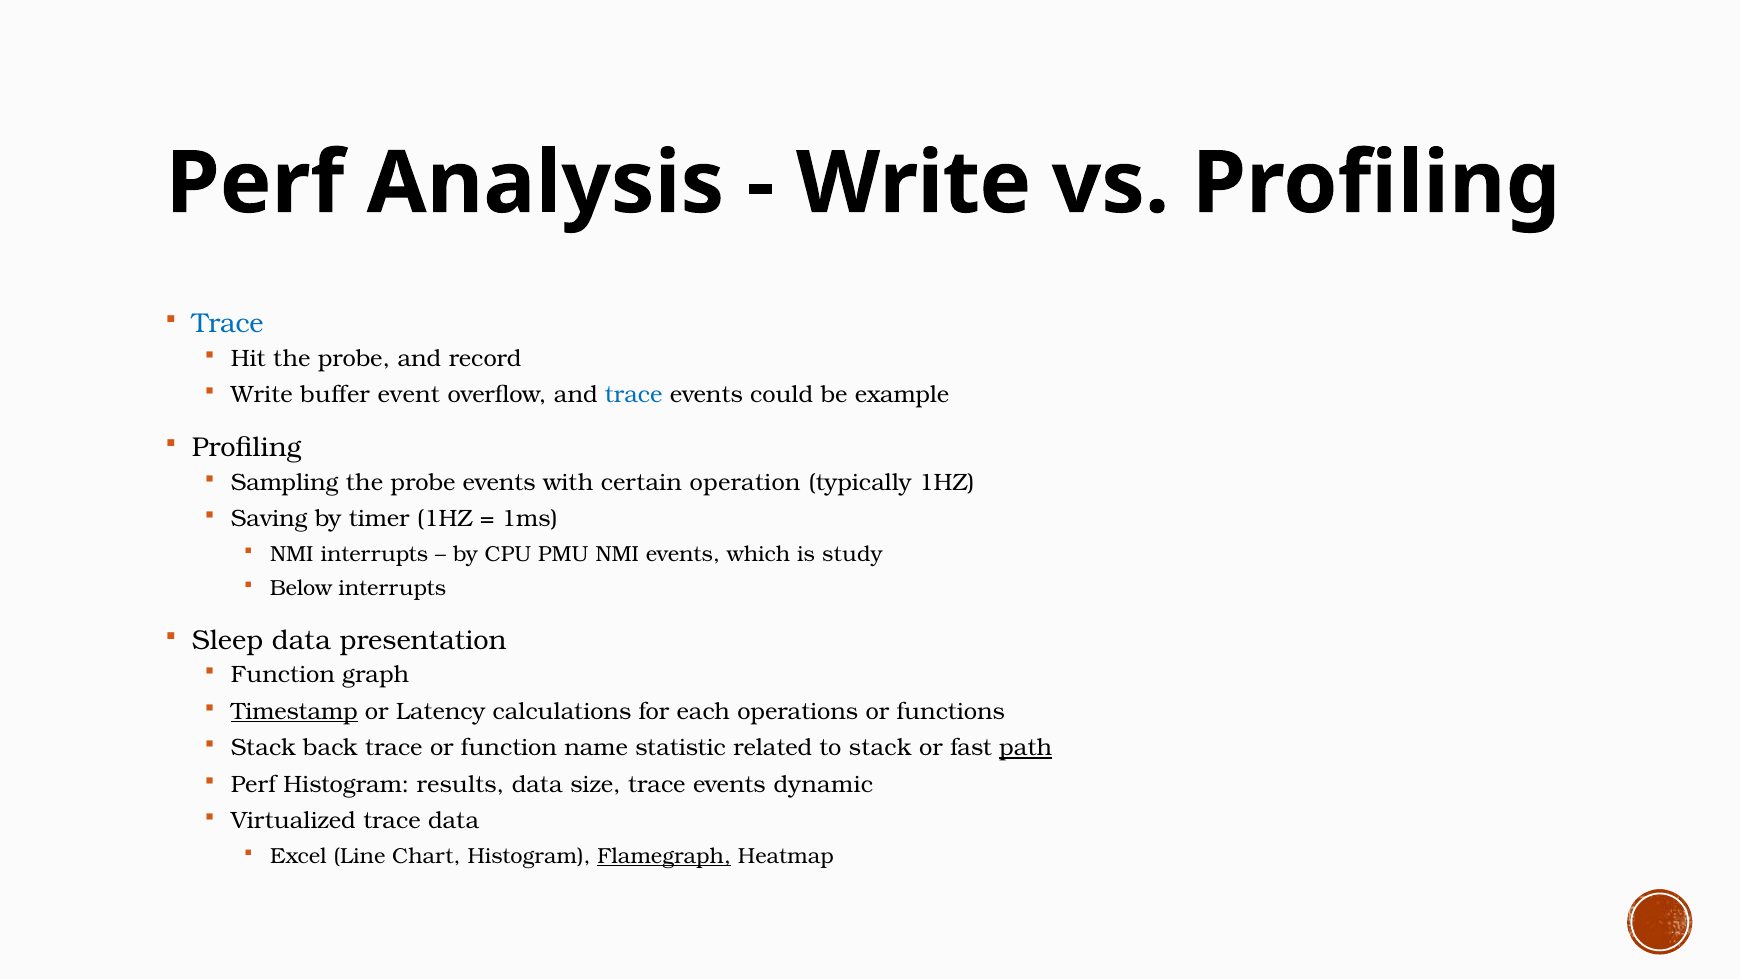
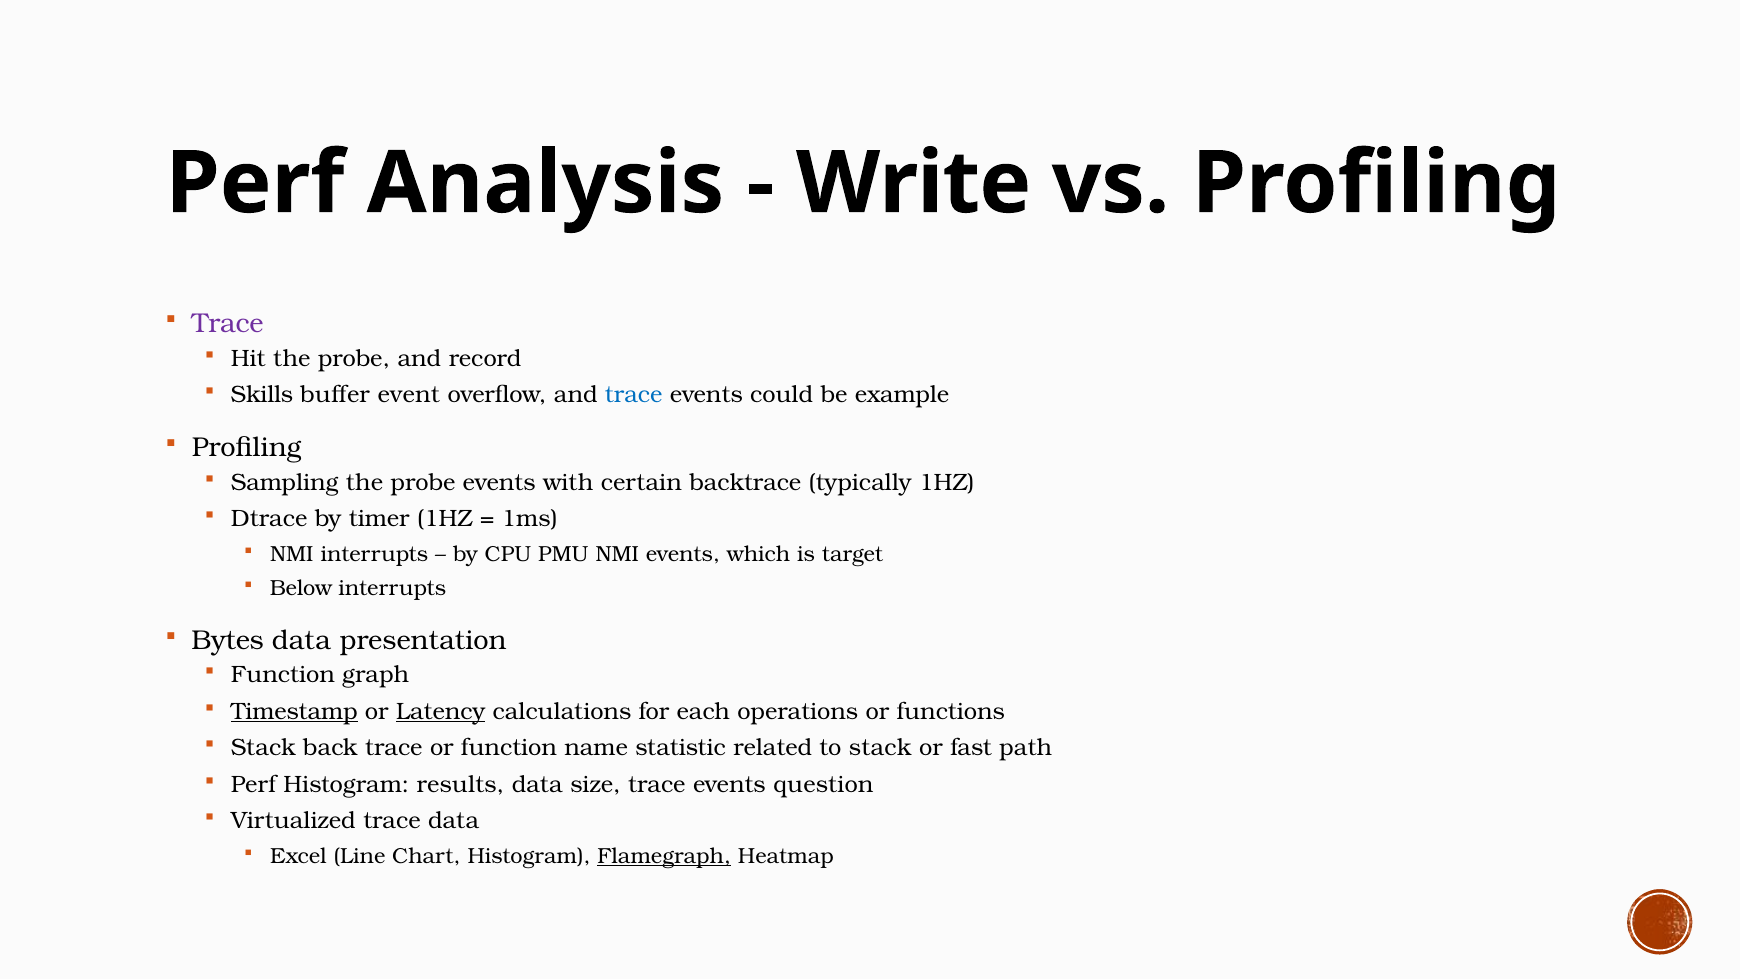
Trace colour: blue -> purple (228, 324)
Write: Write -> Skills (262, 395)
operation: operation -> backtrace (745, 482)
Saving: Saving -> Dtrace (269, 519)
study: study -> target (852, 554)
Sleep: Sleep -> Bytes (228, 640)
Latency underline: none -> present (441, 711)
path underline: present -> none (1026, 748)
dynamic: dynamic -> question (823, 784)
